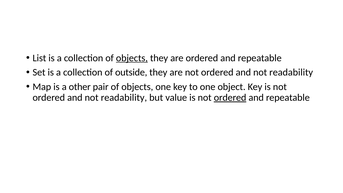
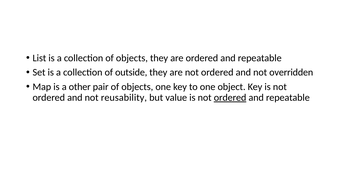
objects underline: present -> none (132, 58)
readability: readability -> overridden (291, 72)
readability: readability -> reusability (124, 98)
